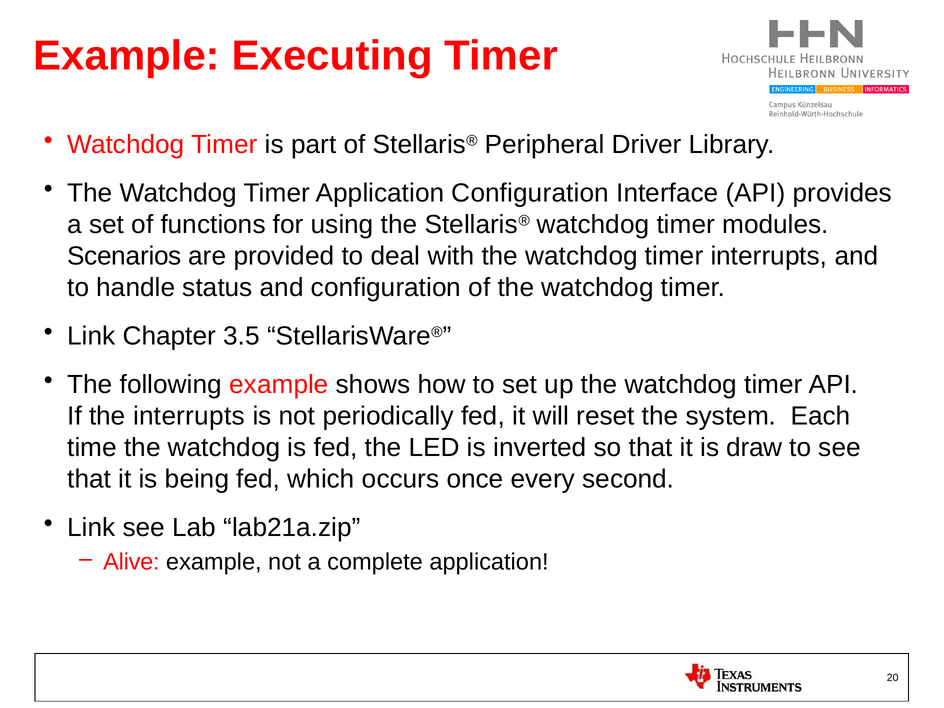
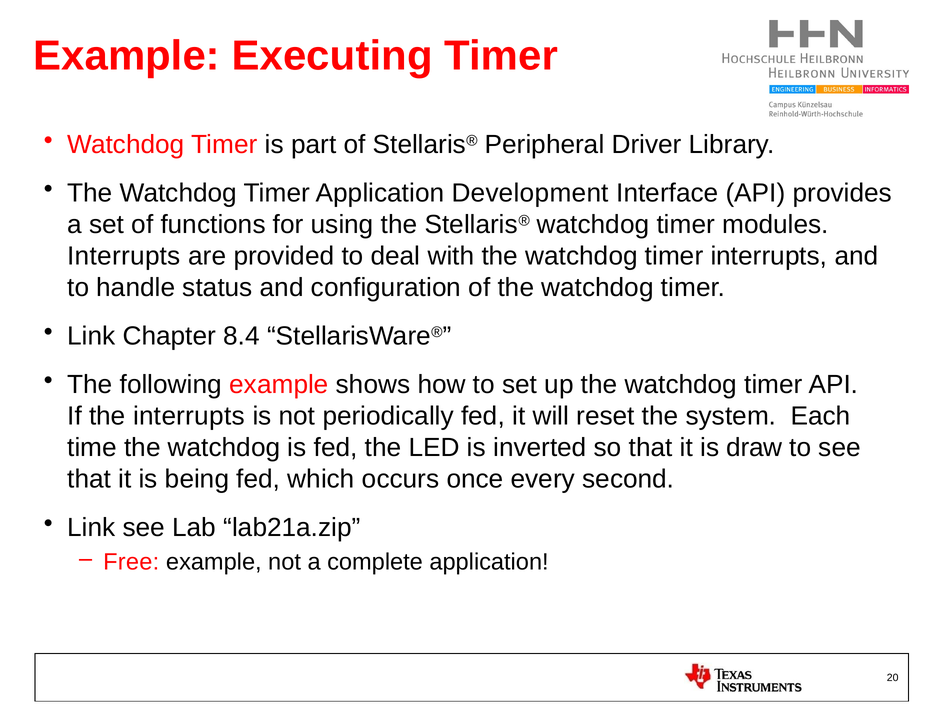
Application Configuration: Configuration -> Development (530, 193)
Scenarios: Scenarios -> Interrupts (124, 256)
3.5: 3.5 -> 8.4 (242, 336)
Alive: Alive -> Free (131, 562)
